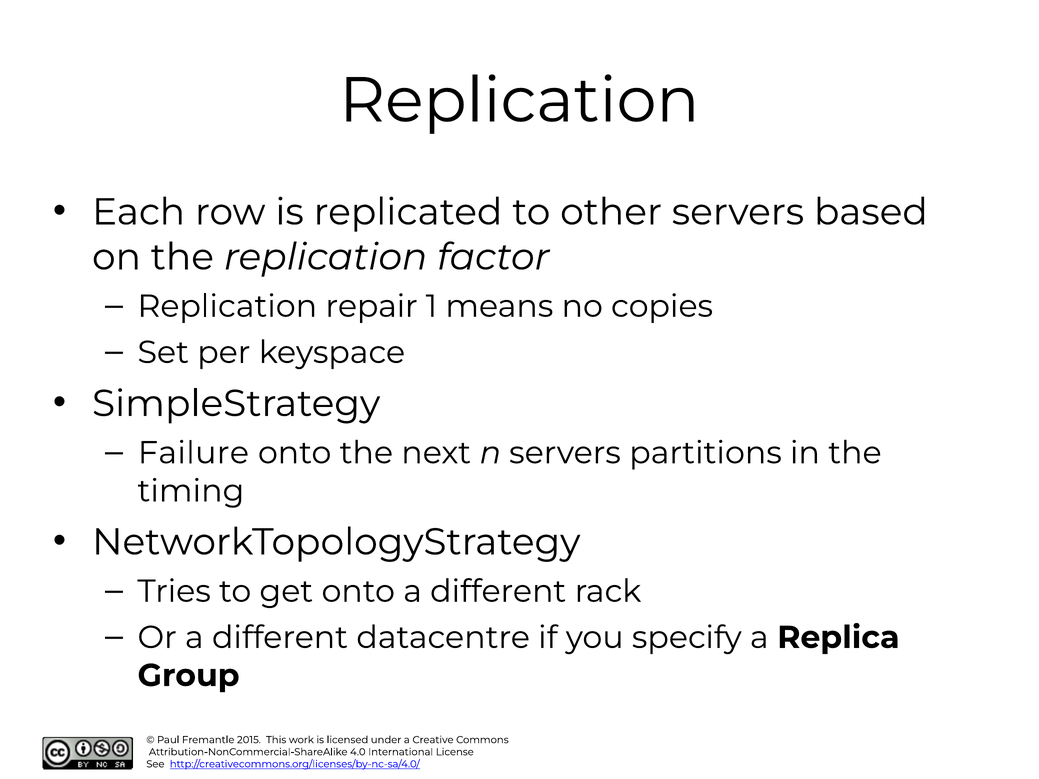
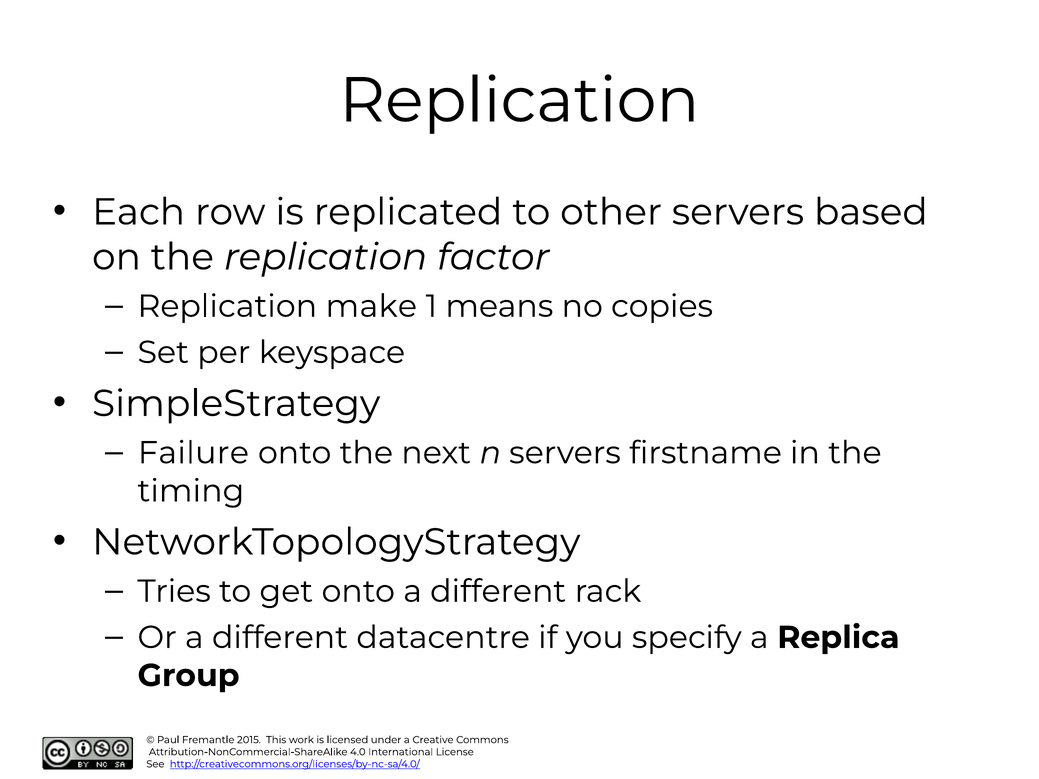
repair: repair -> make (371, 306)
partitions: partitions -> firstname (706, 453)
